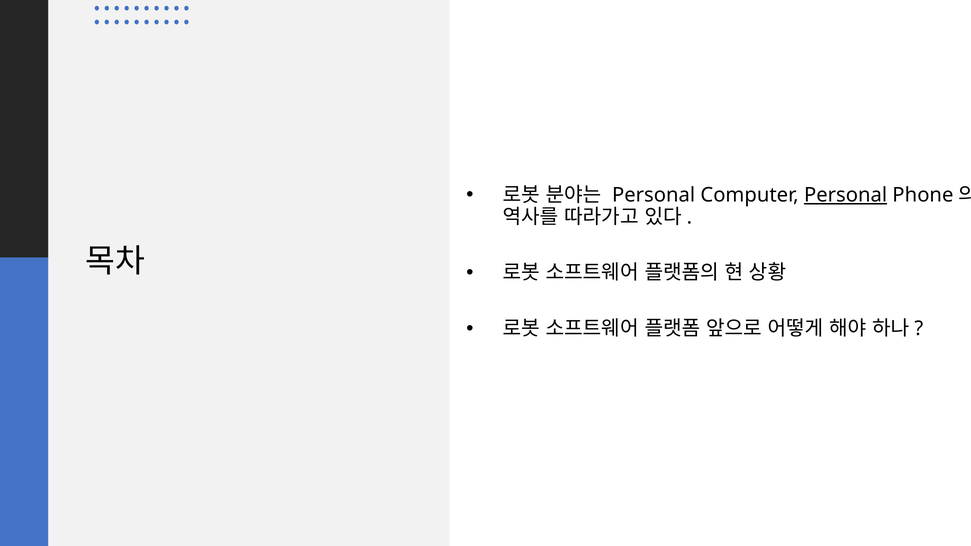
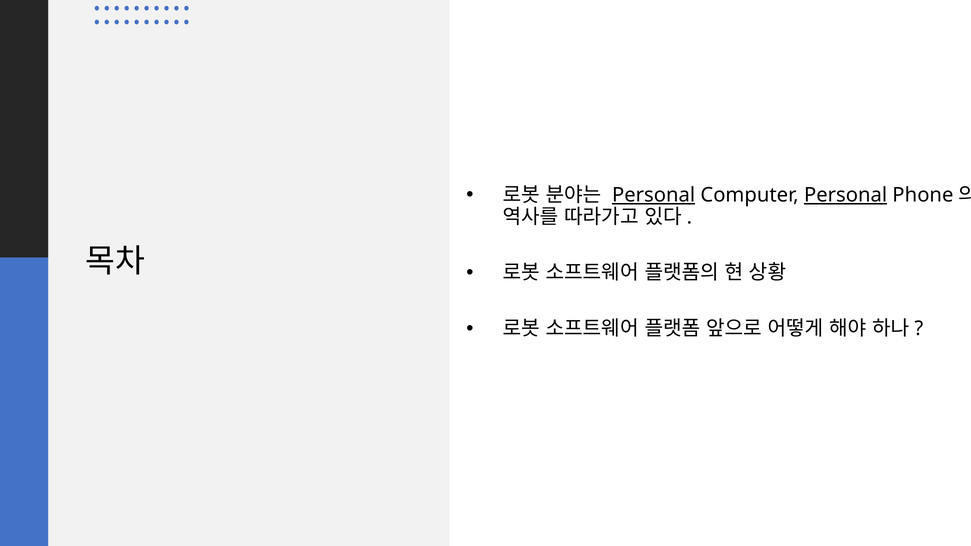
Personal underline: none -> present (654, 195)
